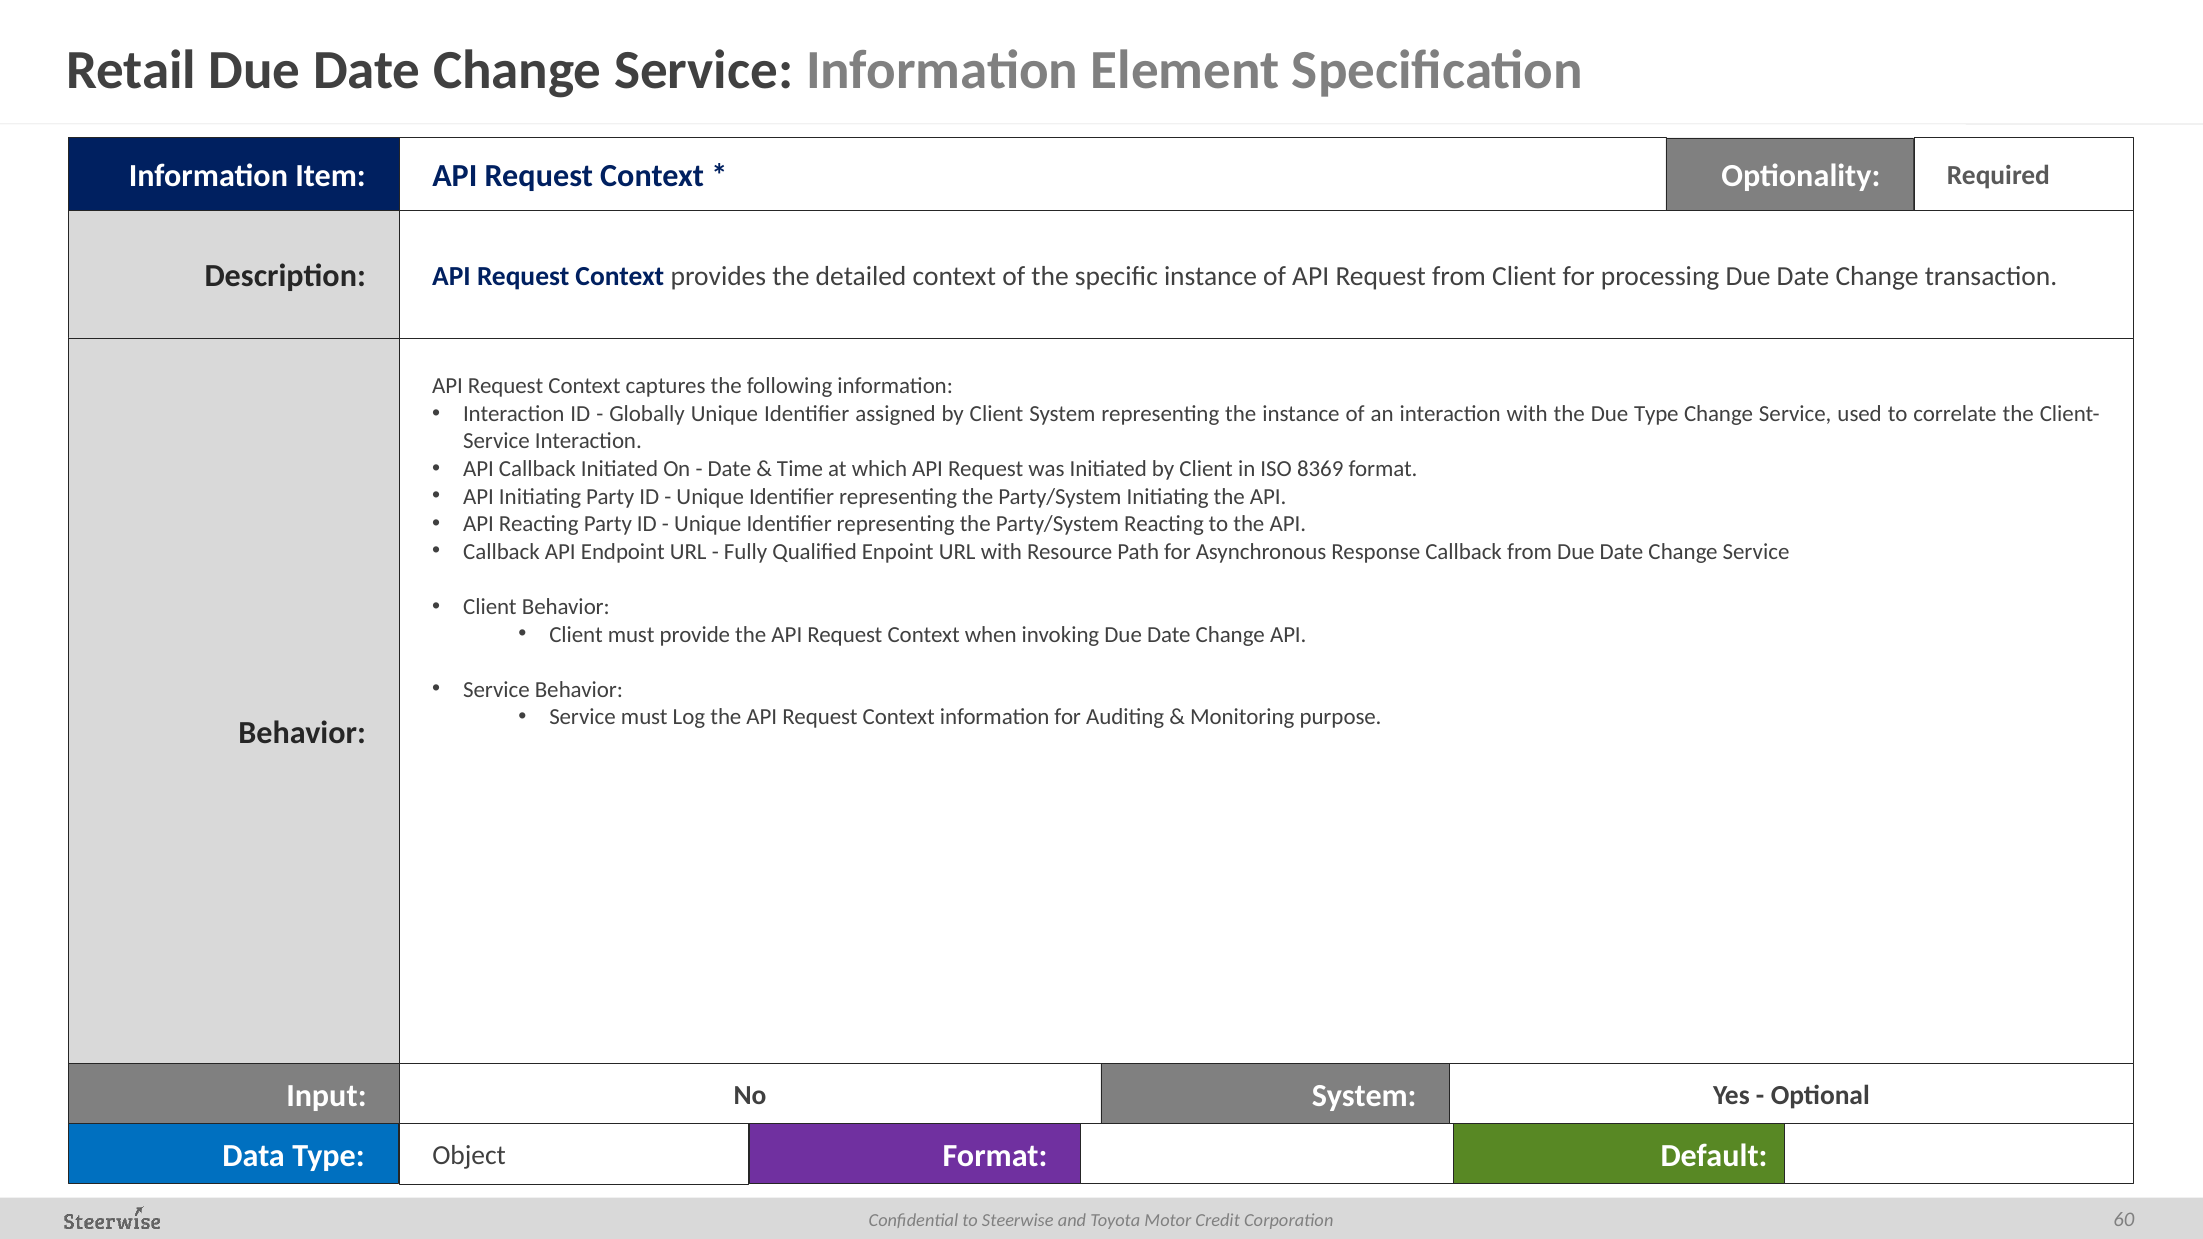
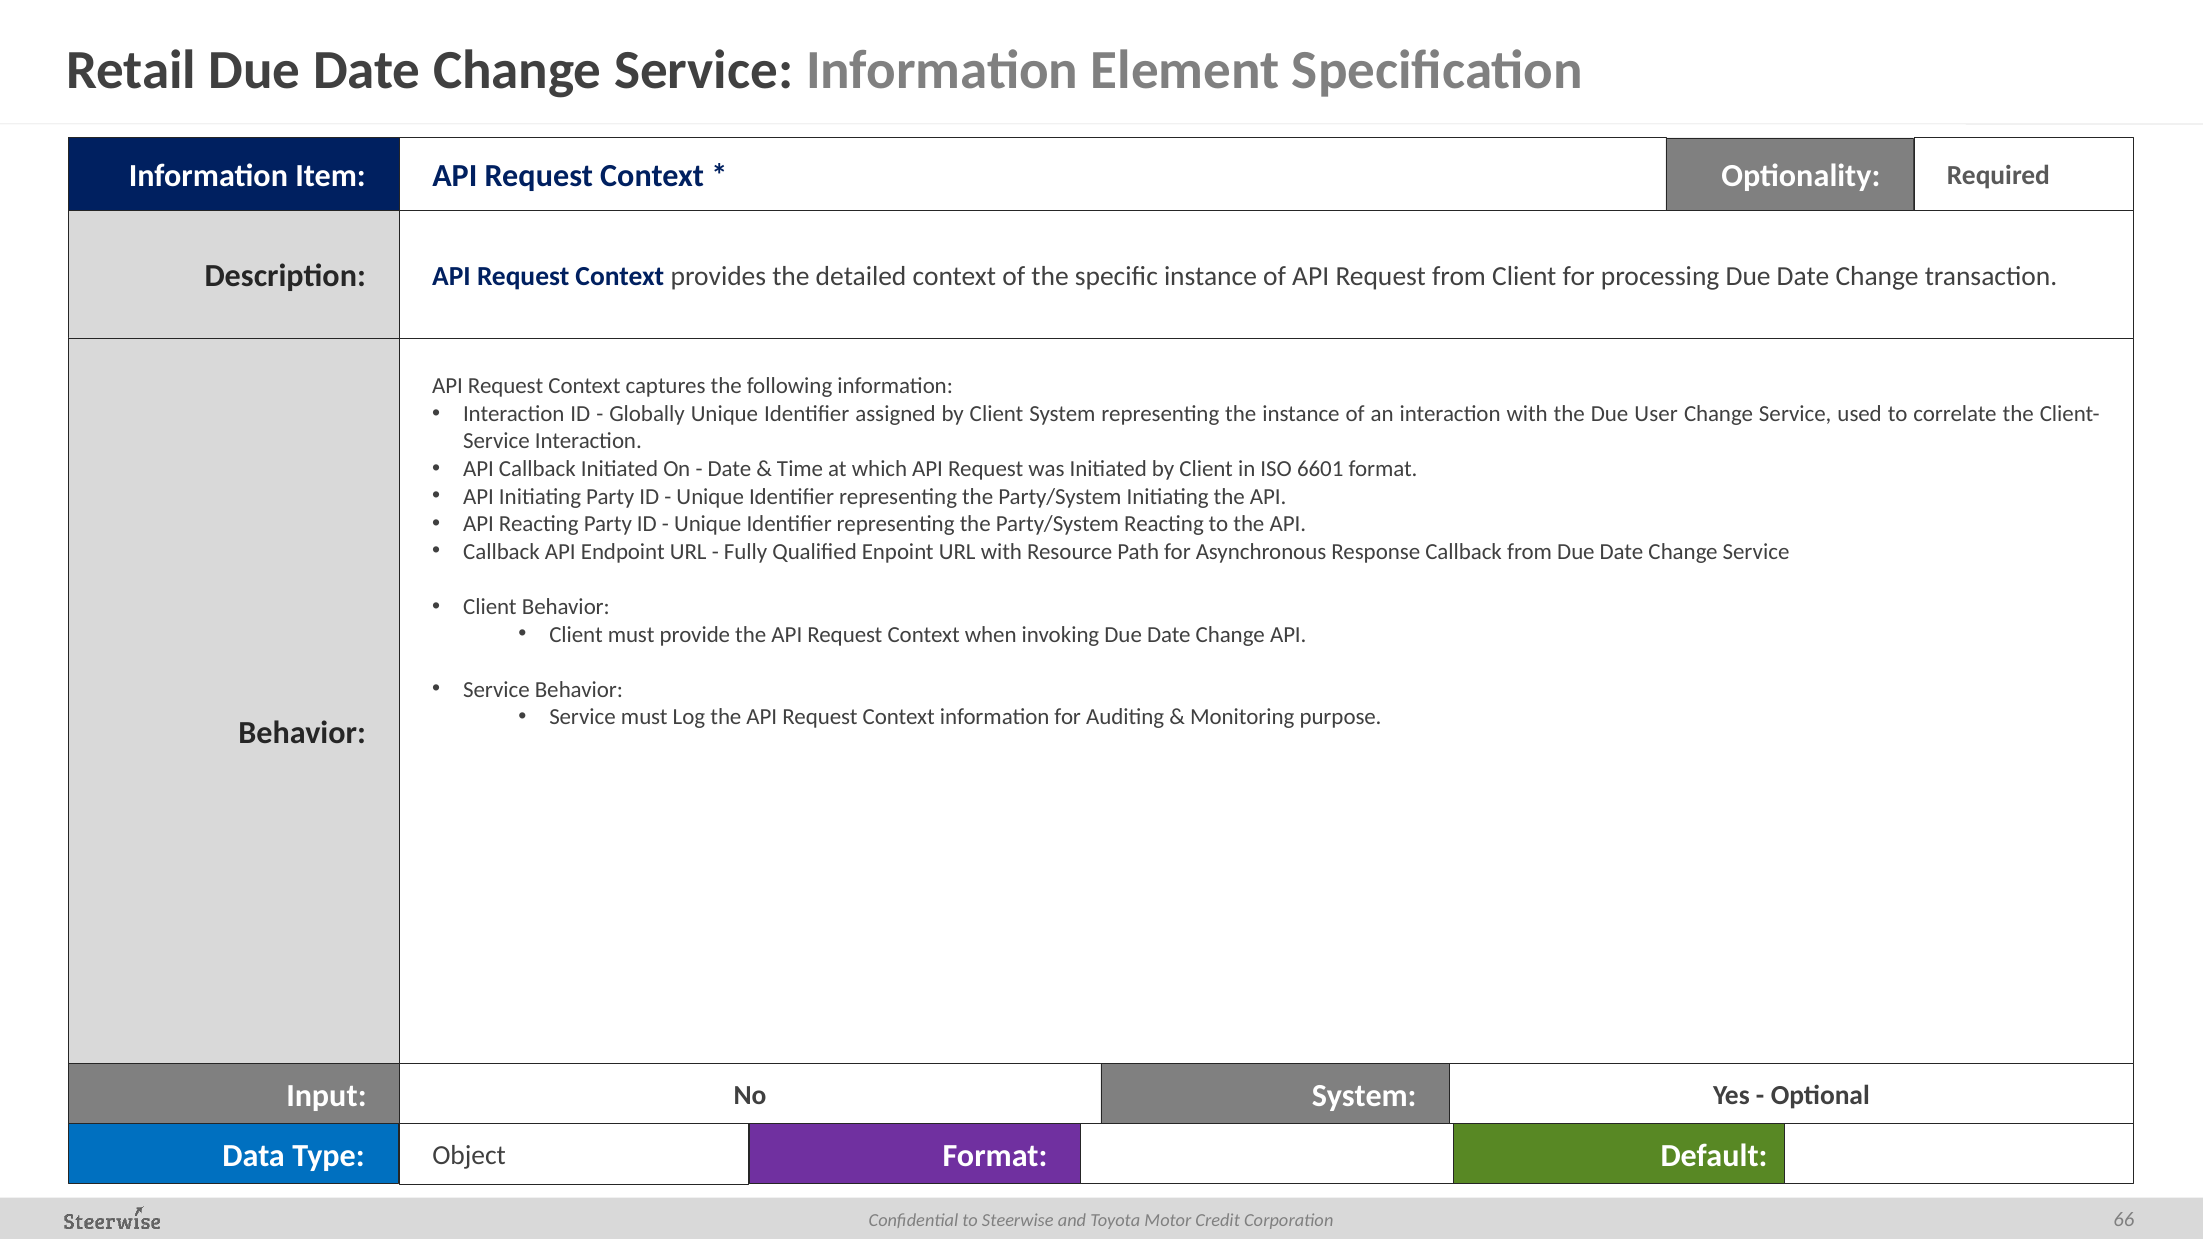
Due Type: Type -> User (1656, 414)
8369: 8369 -> 6601 (1320, 469)
60: 60 -> 66 (2124, 1220)
